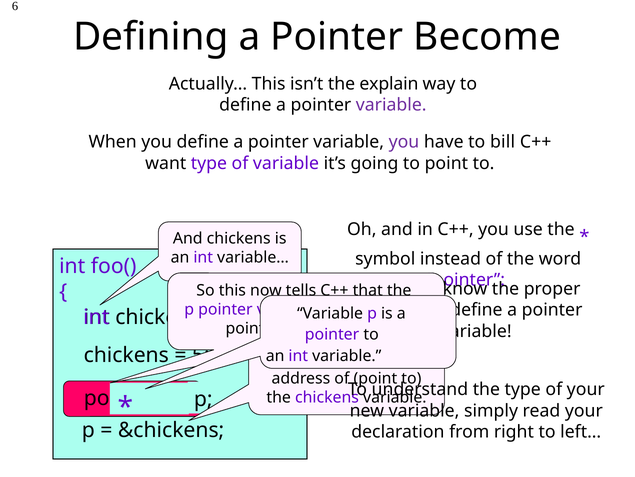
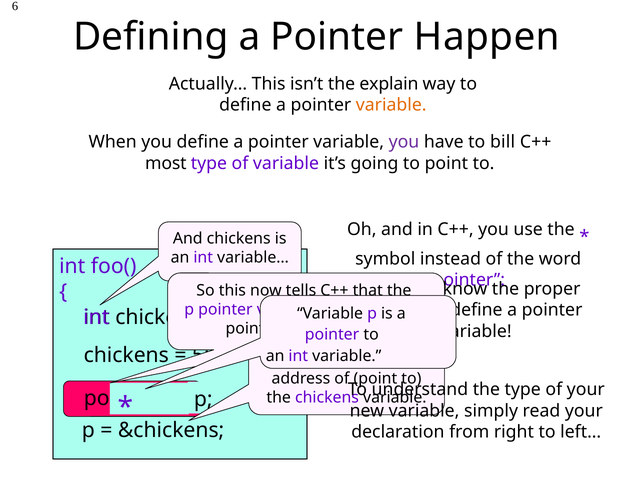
Become: Become -> Happen (487, 37)
variable colour: purple -> orange (391, 105)
want: want -> most (166, 163)
